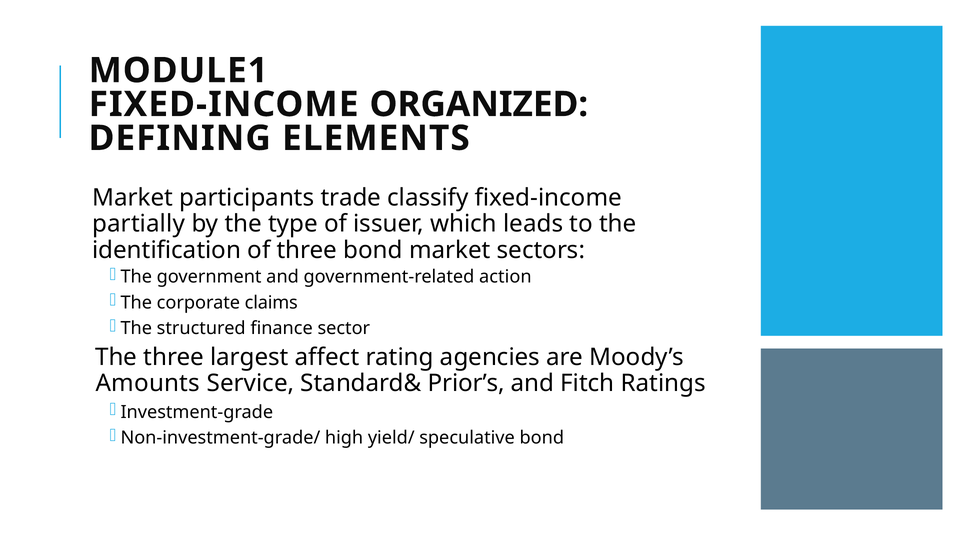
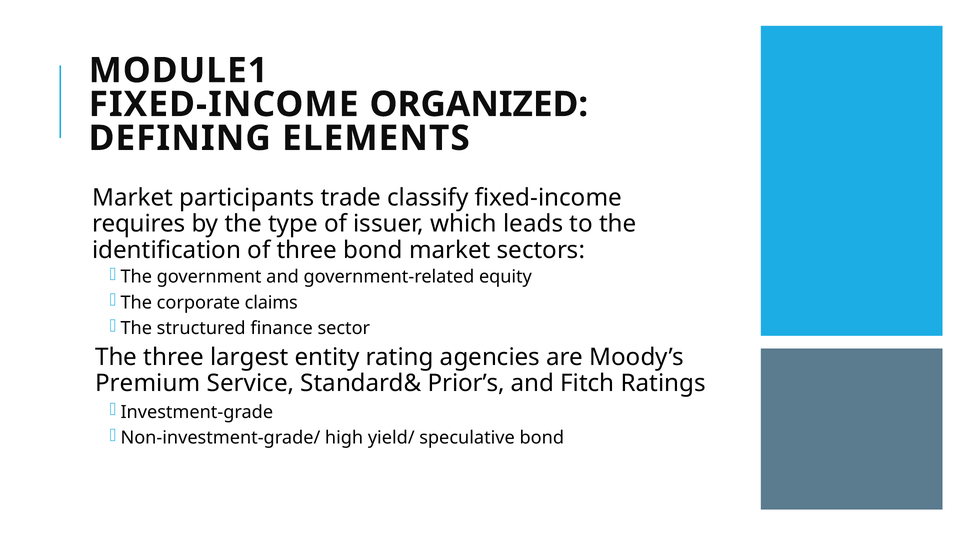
partially: partially -> requires (139, 224)
action: action -> equity (505, 277)
affect: affect -> entity (327, 357)
Amounts: Amounts -> Premium (148, 384)
